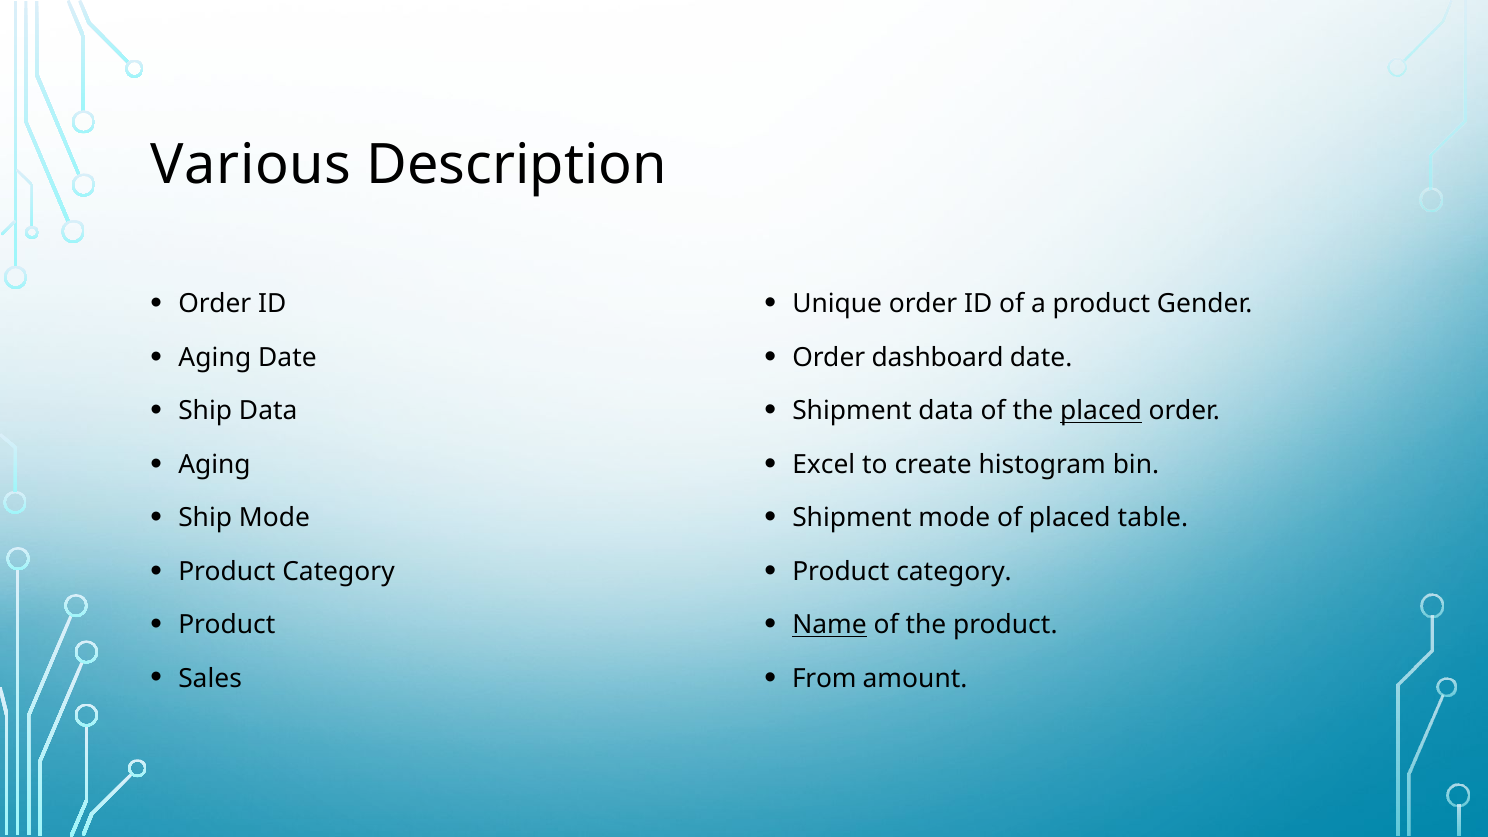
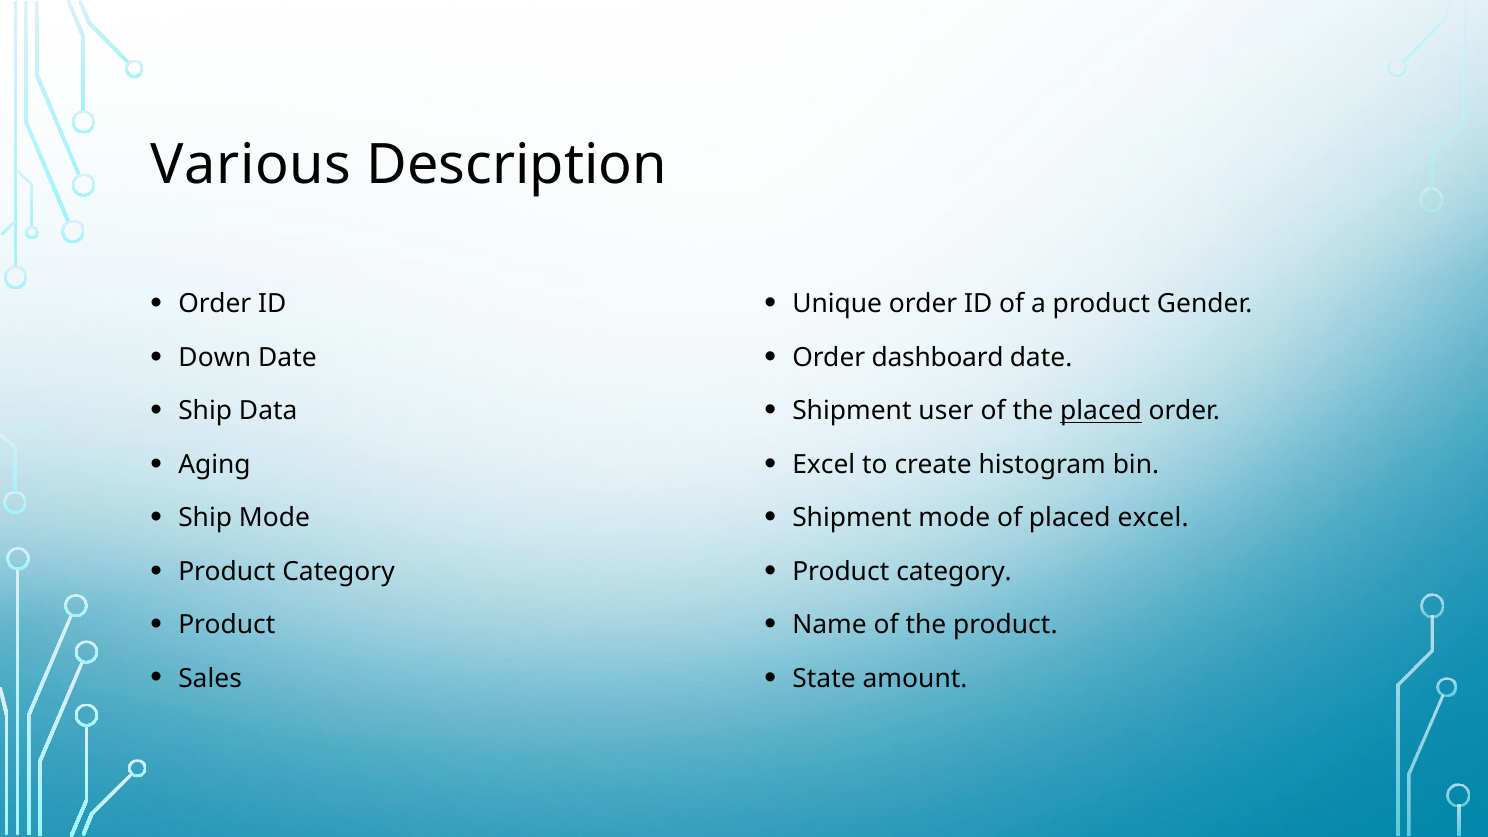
Aging: Aging -> Down (215, 358)
Shipment data: data -> user (946, 411)
placed table: table -> excel (1153, 518)
Name underline: present -> none (830, 625)
From: From -> State (824, 678)
